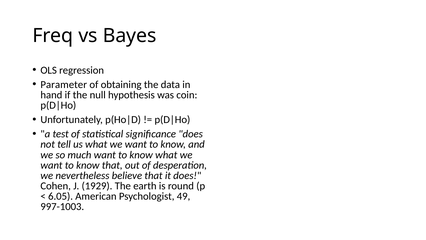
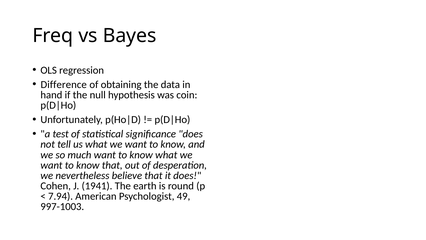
Parameter: Parameter -> Difference (64, 84)
1929: 1929 -> 1941 (97, 186)
6.05: 6.05 -> 7.94 (61, 196)
